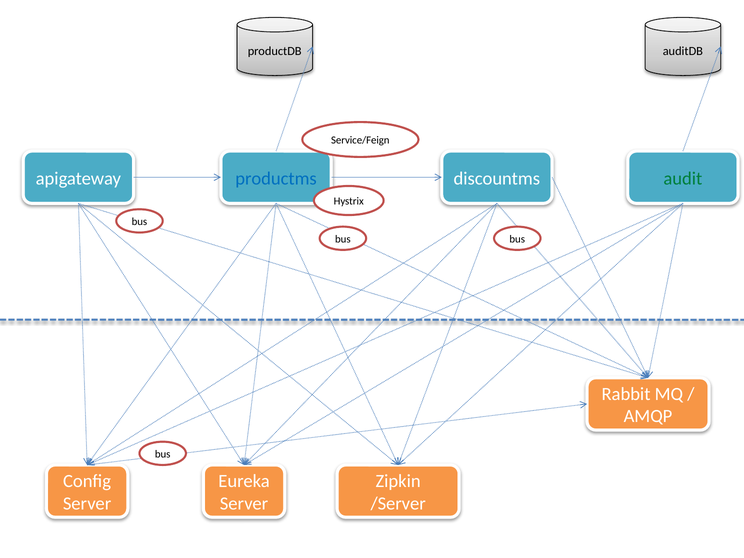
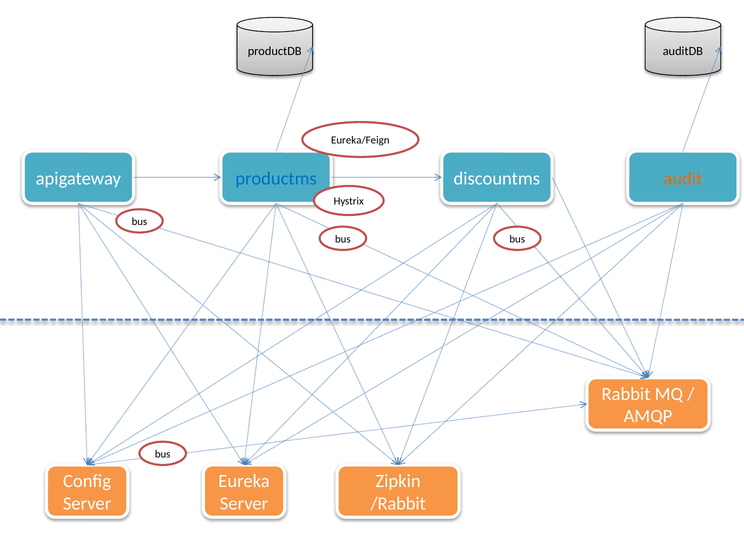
Service/Feign: Service/Feign -> Eureka/Feign (360, 140)
audit colour: green -> orange (683, 179)
/Server: /Server -> /Rabbit (398, 504)
